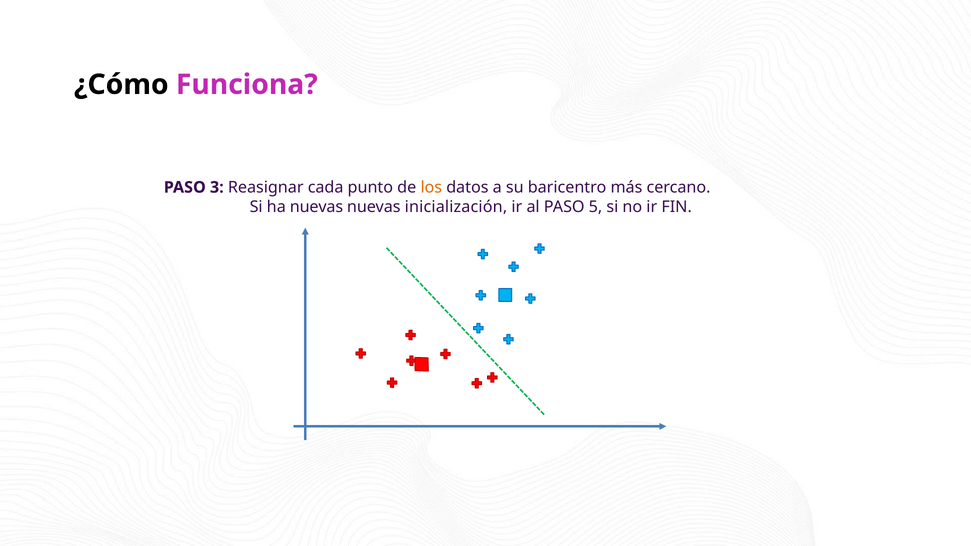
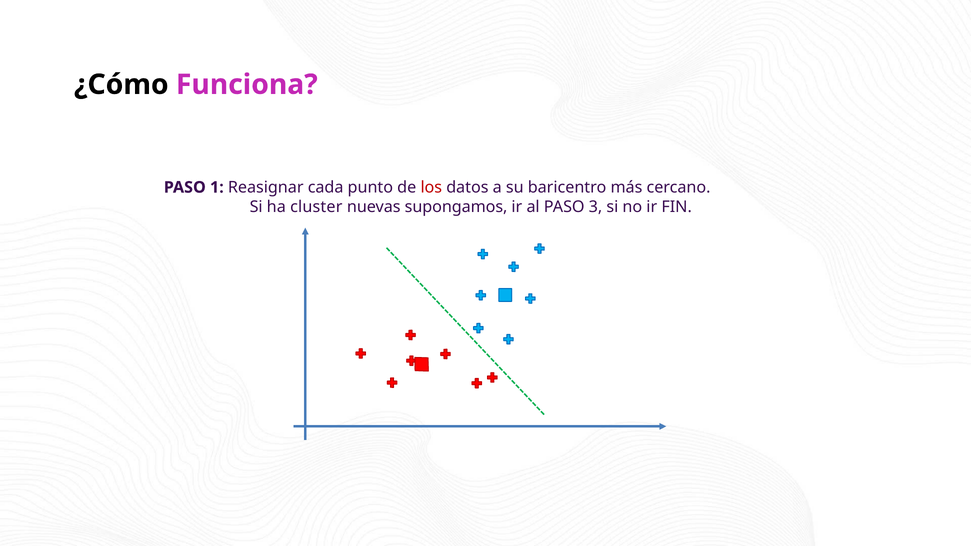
3: 3 -> 1 (217, 187)
los colour: orange -> red (431, 187)
ha nuevas: nuevas -> cluster (316, 207)
inicialización: inicialización -> supongamos (456, 207)
5: 5 -> 3 (596, 207)
